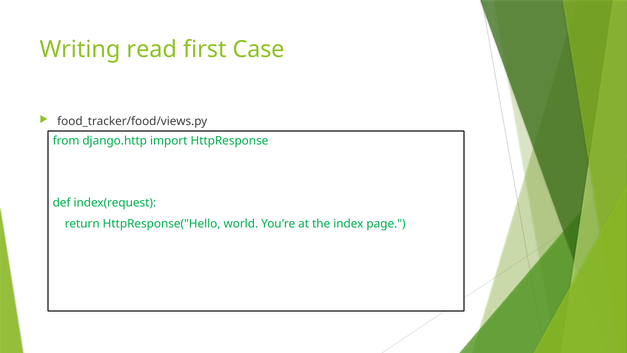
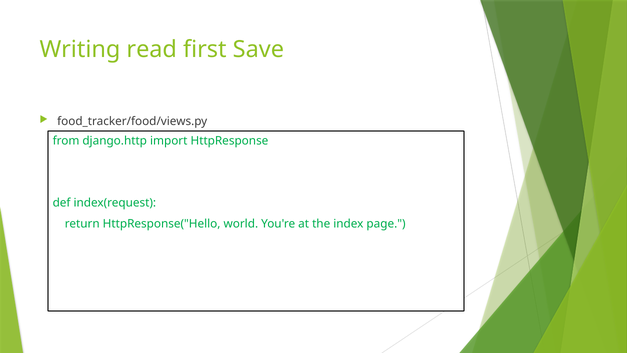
Case: Case -> Save (258, 49)
